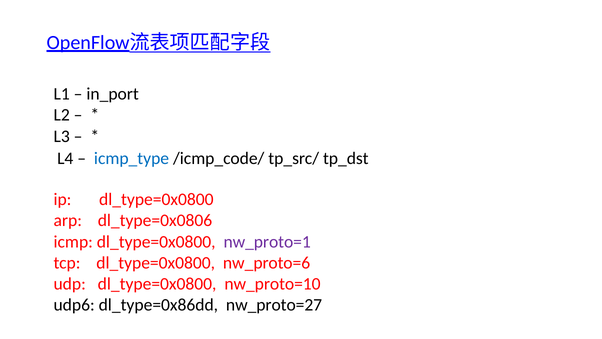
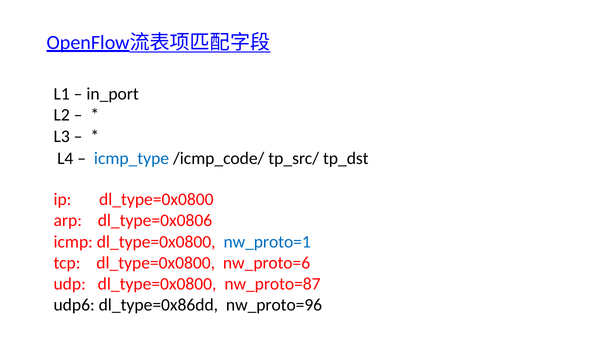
nw_proto=1 colour: purple -> blue (267, 242)
nw_proto=10: nw_proto=10 -> nw_proto=87 (272, 284)
nw_proto=27: nw_proto=27 -> nw_proto=96 (274, 305)
